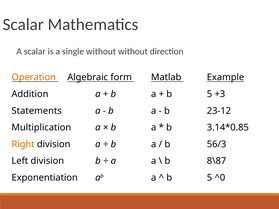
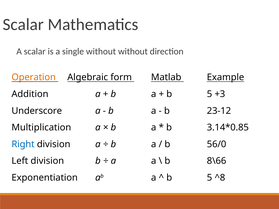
Statements: Statements -> Underscore (37, 111)
Right colour: orange -> blue (23, 144)
56/3: 56/3 -> 56/0 (217, 144)
8\87: 8\87 -> 8\66 (217, 161)
^0: ^0 -> ^8 (220, 178)
